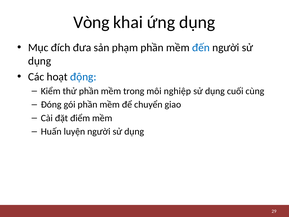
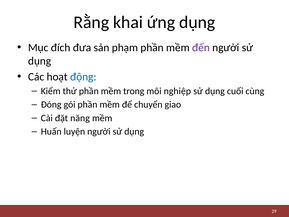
Vòng: Vòng -> Rằng (91, 22)
đến colour: blue -> purple (201, 47)
điểm: điểm -> năng (80, 118)
